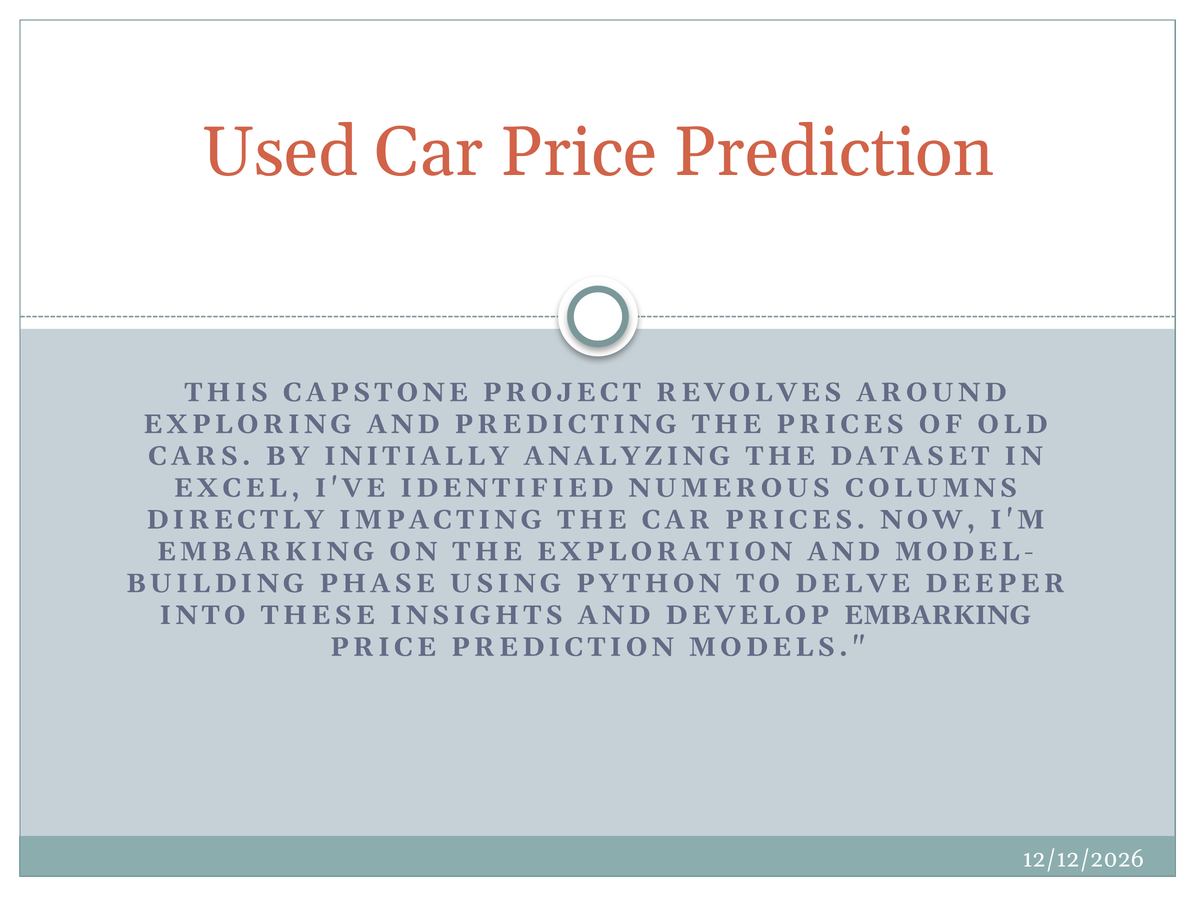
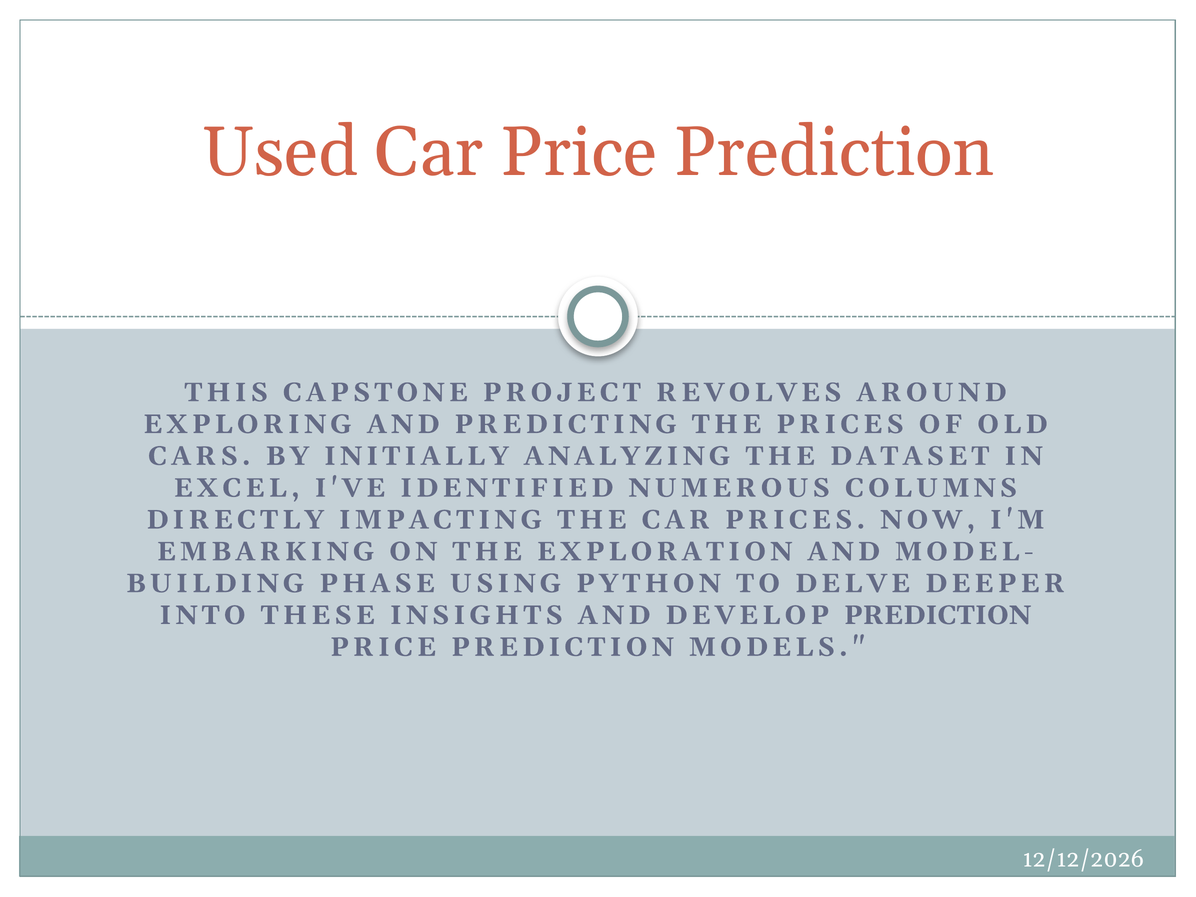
DEVELOP EMBARKING: EMBARKING -> PREDICTION (938, 615)
